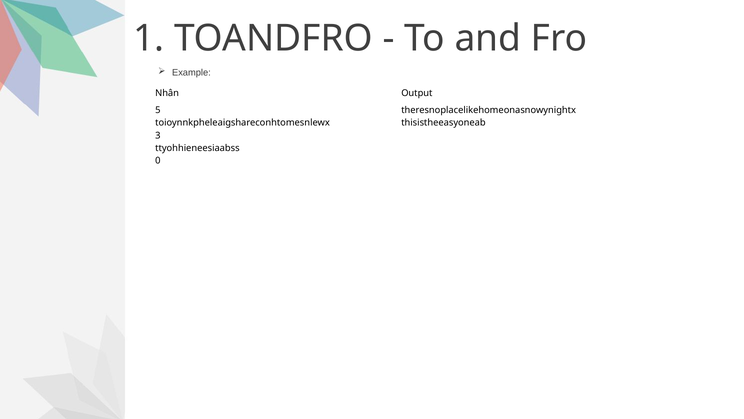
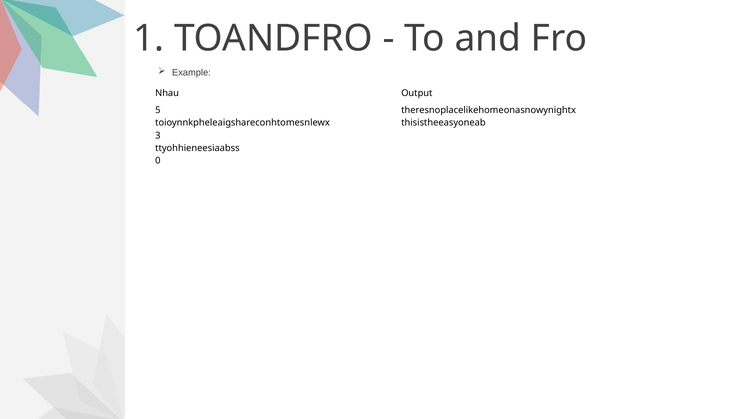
Nhân: Nhân -> Nhau (167, 93)
